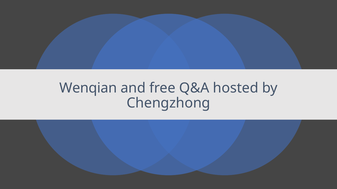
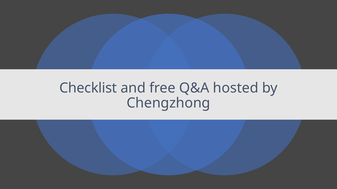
Wenqian: Wenqian -> Checklist (88, 88)
